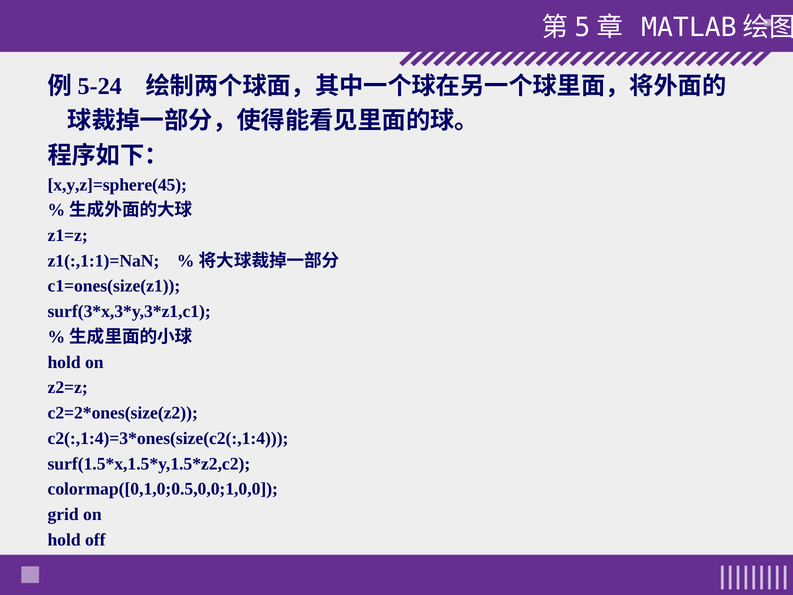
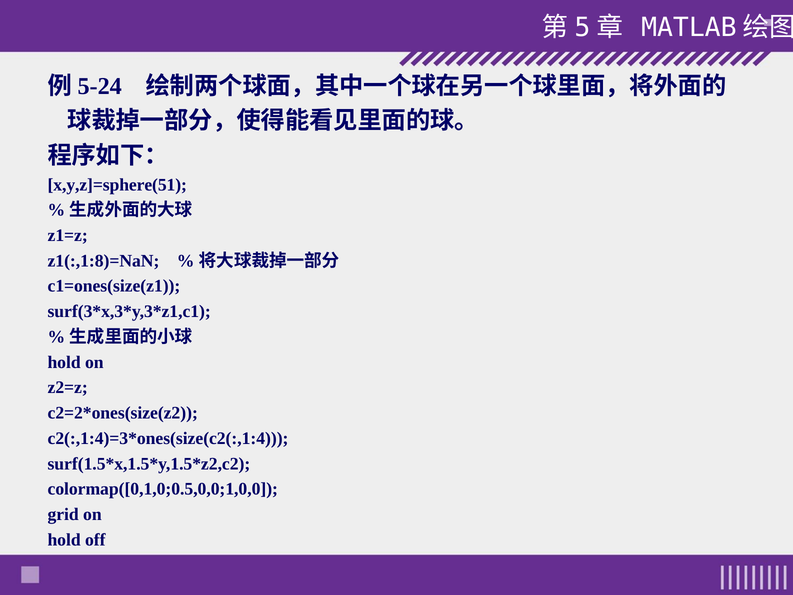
x,y,z]=sphere(45: x,y,z]=sphere(45 -> x,y,z]=sphere(51 (117, 185)
z1(:,1:1)=NaN: z1(:,1:1)=NaN -> z1(:,1:8)=NaN (103, 261)
